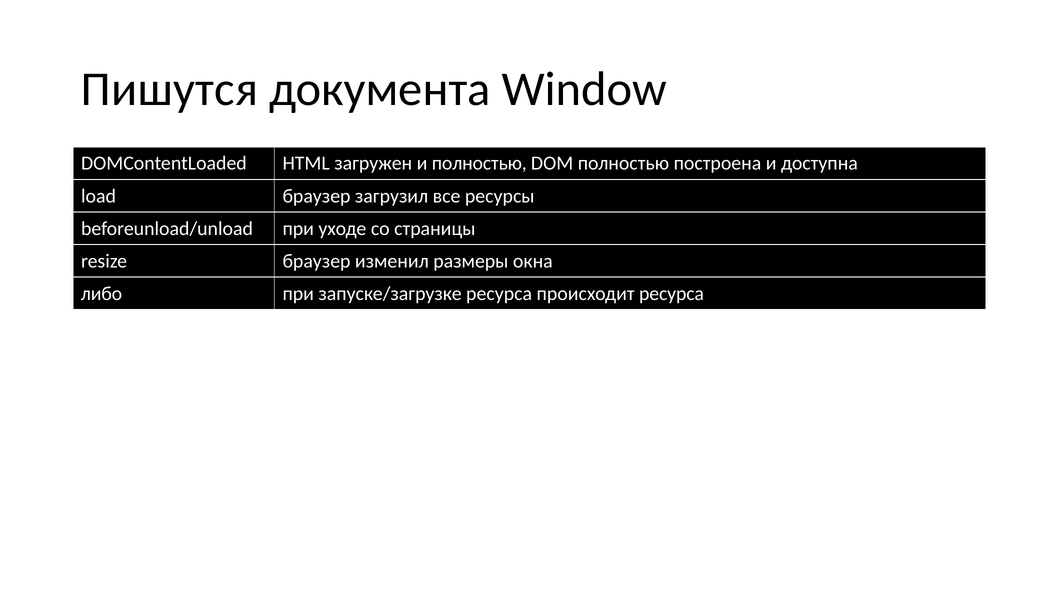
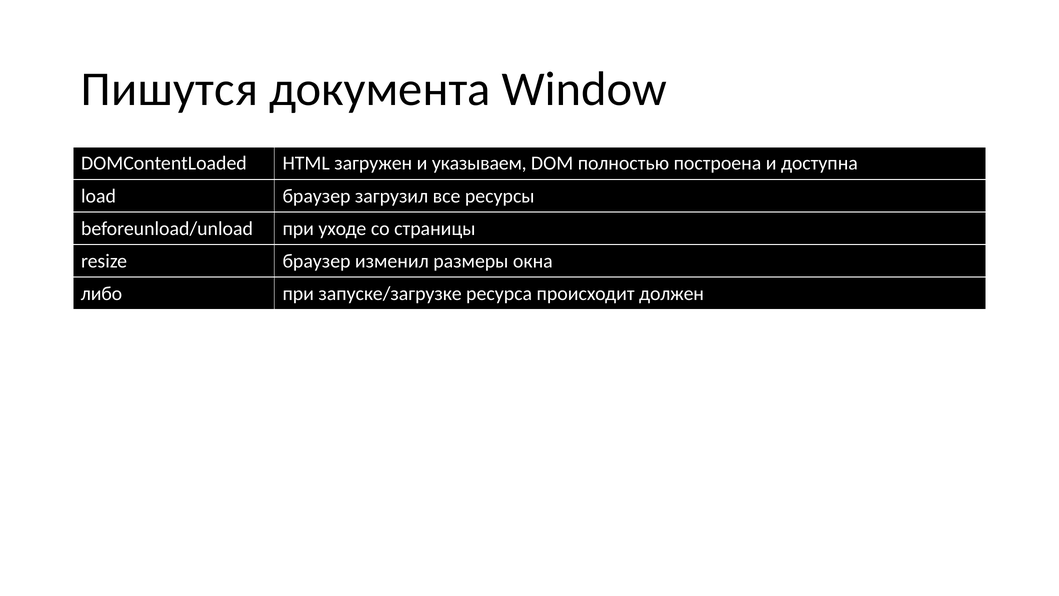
и полностью: полностью -> указываем (479, 163)
происходит ресурса: ресурса -> должен (672, 293)
